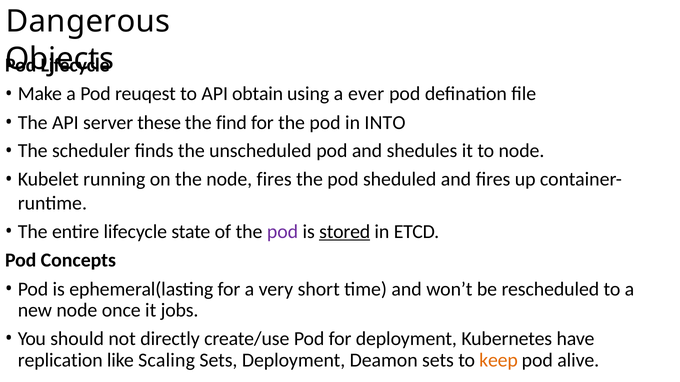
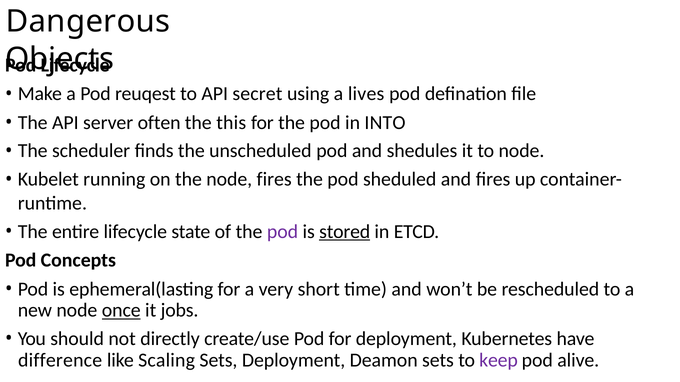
obtain: obtain -> secret (257, 94)
ever: ever -> lives (366, 94)
these: these -> often (159, 123)
find: find -> this (231, 123)
once underline: none -> present (121, 311)
replication: replication -> difference (60, 361)
keep colour: orange -> purple (499, 361)
